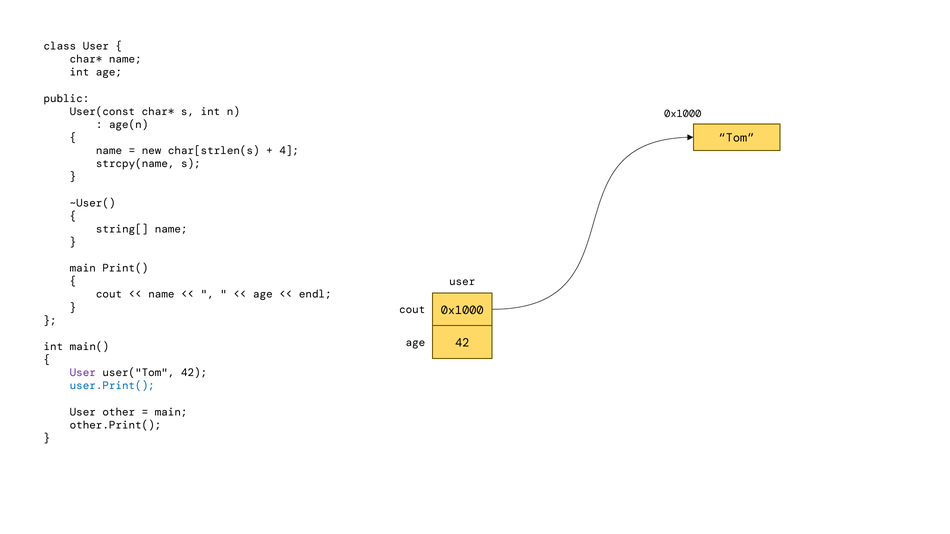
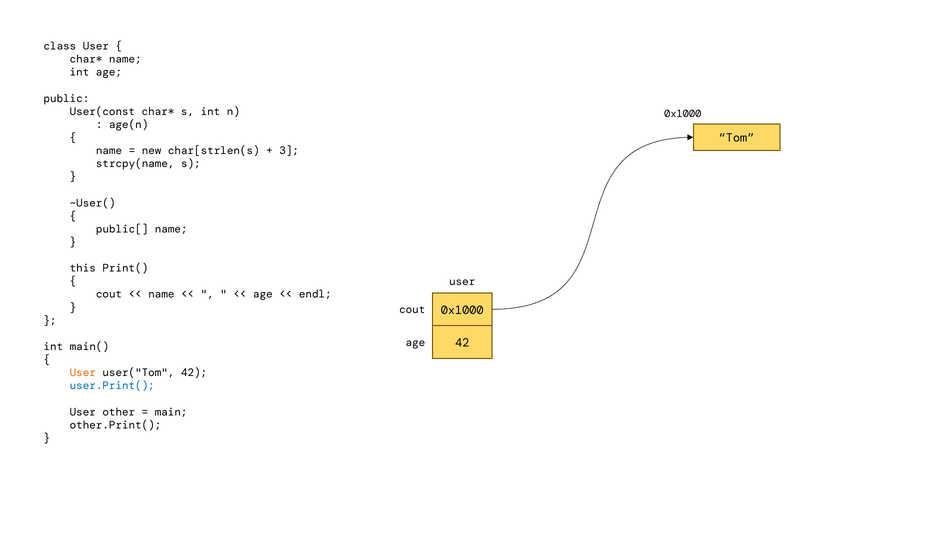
4: 4 -> 3 (289, 151)
string[: string[ -> public[ (122, 229)
main: main -> this (83, 268)
User colour: purple -> orange (83, 373)
